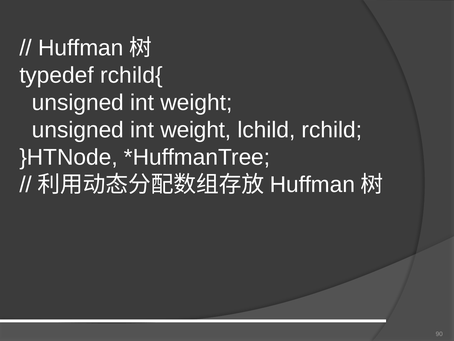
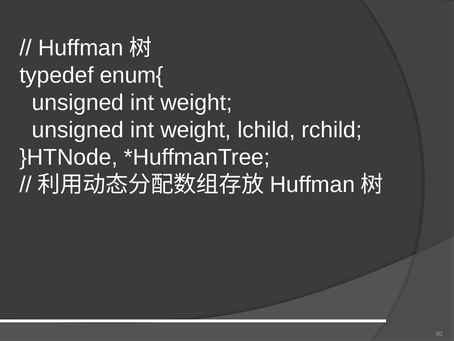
rchild{: rchild{ -> enum{ (132, 75)
